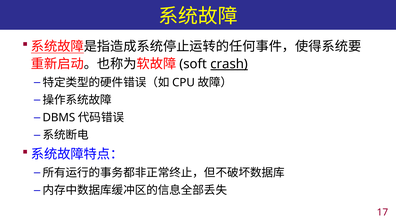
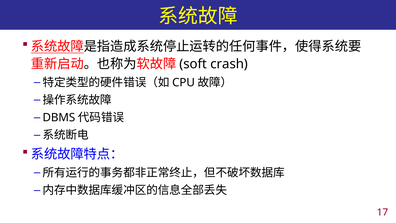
crash underline: present -> none (229, 64)
